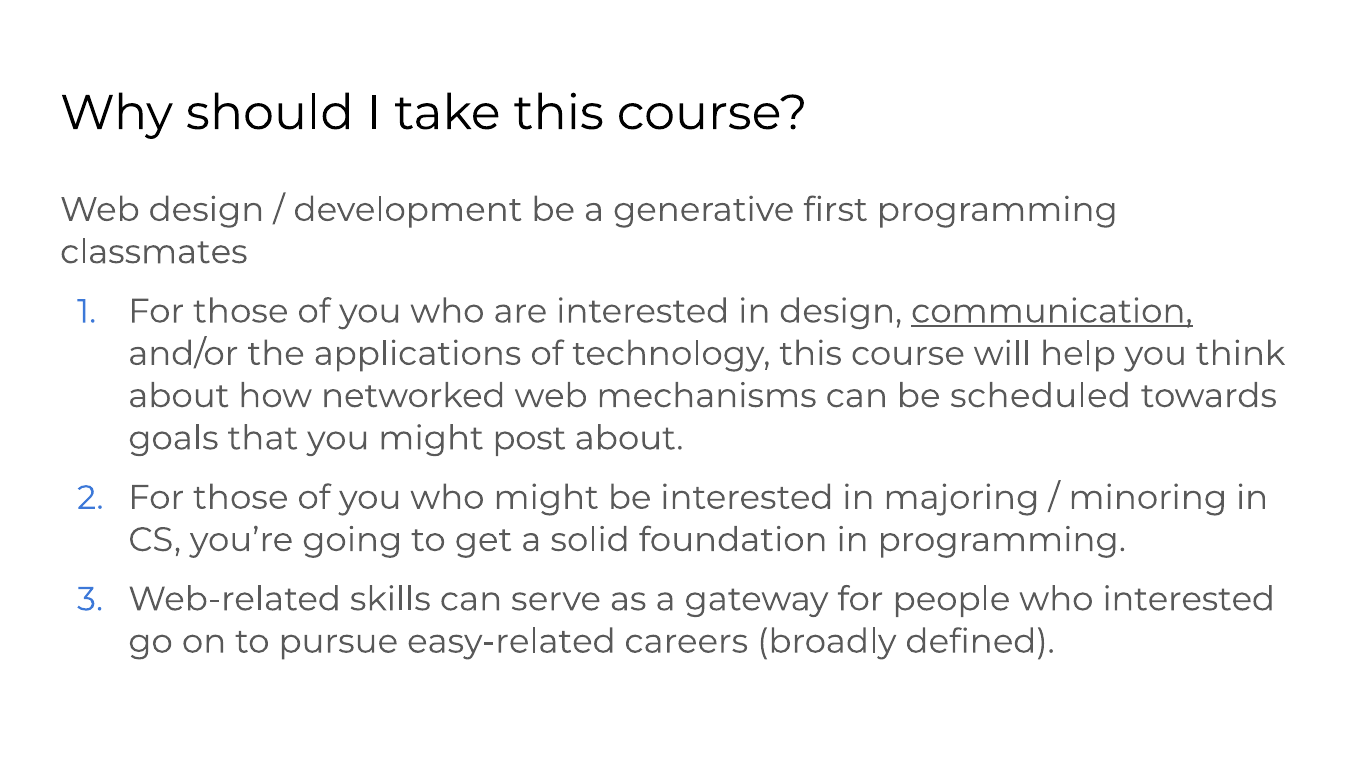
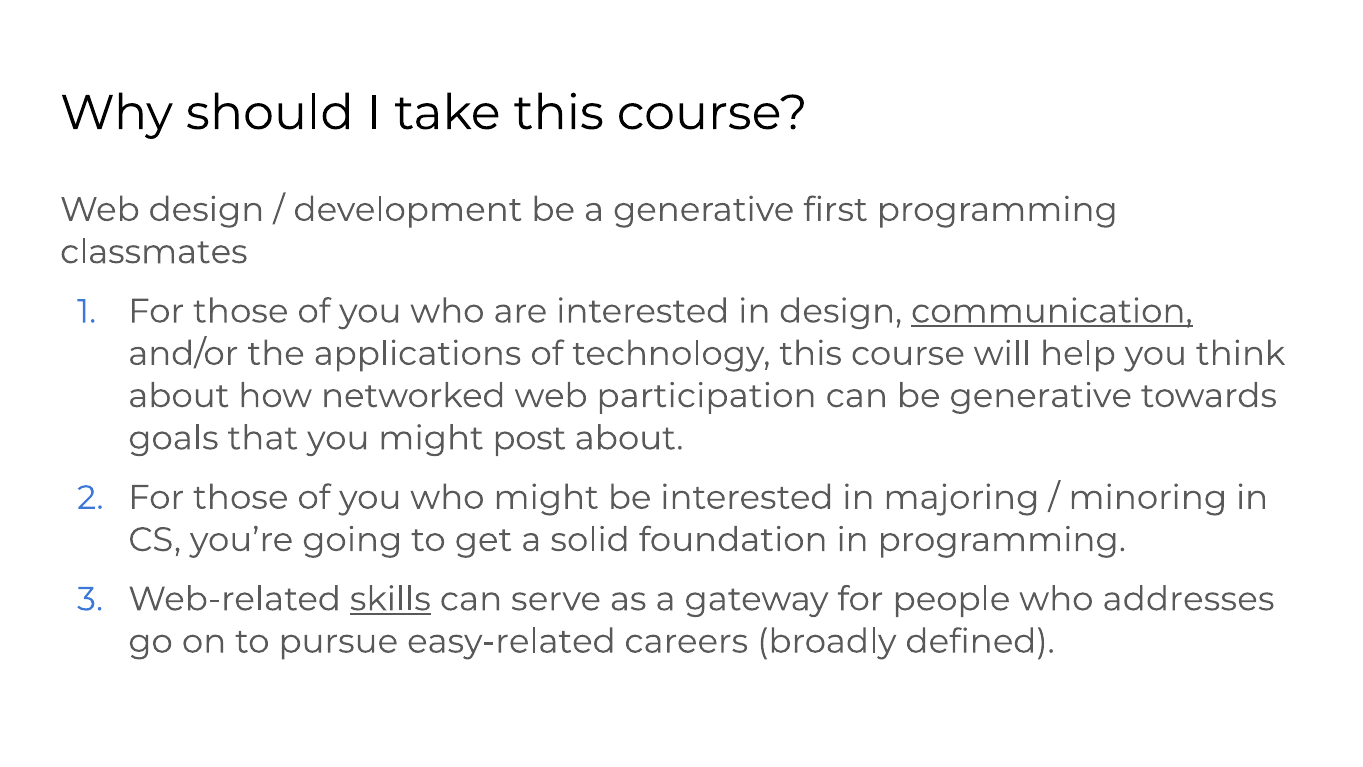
mechanisms: mechanisms -> participation (707, 396)
be scheduled: scheduled -> generative (1041, 396)
skills underline: none -> present (390, 599)
who interested: interested -> addresses (1189, 599)
